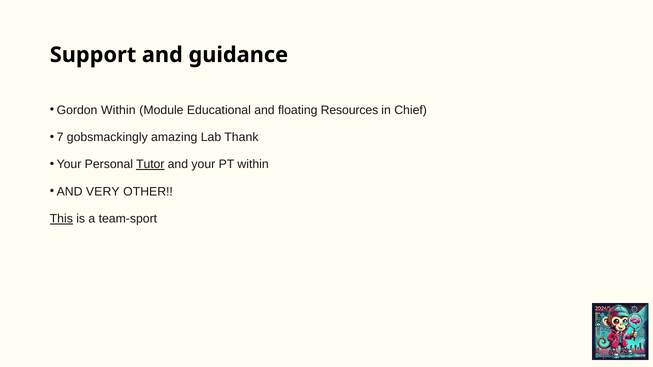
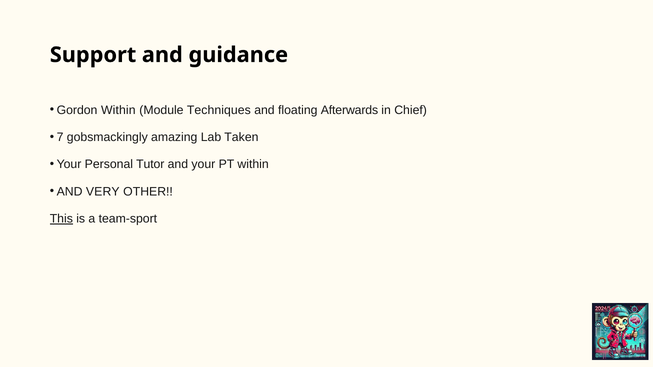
Educational: Educational -> Techniques (219, 110)
Resources: Resources -> Afterwards (349, 110)
Thank: Thank -> Taken (241, 137)
Tutor underline: present -> none (150, 164)
